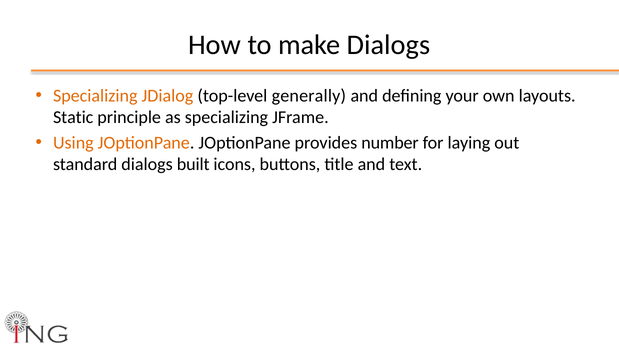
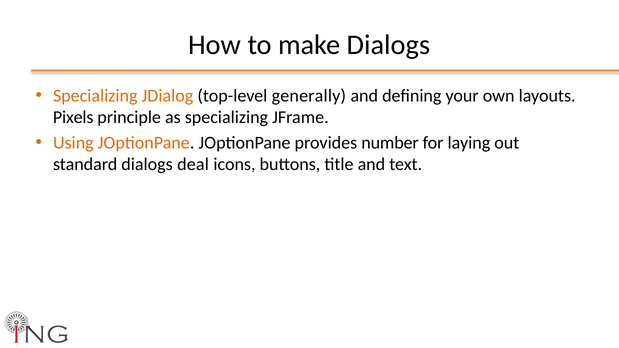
Static: Static -> Pixels (73, 117)
built: built -> deal (193, 164)
